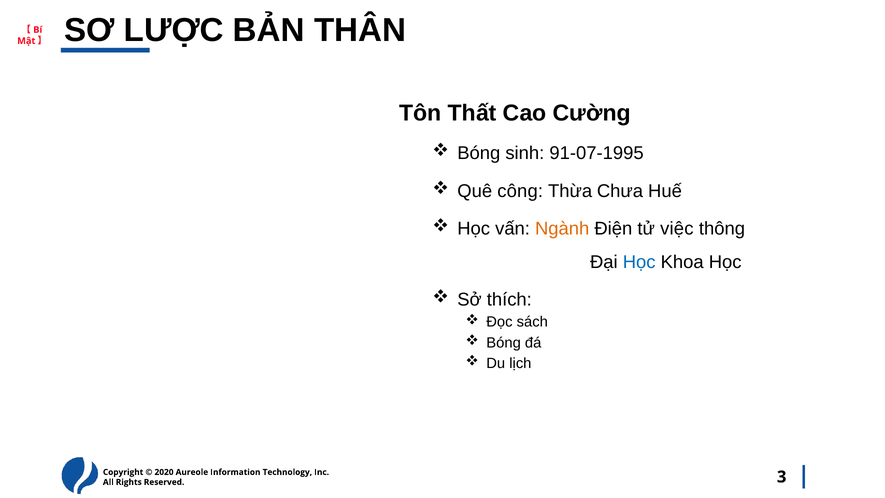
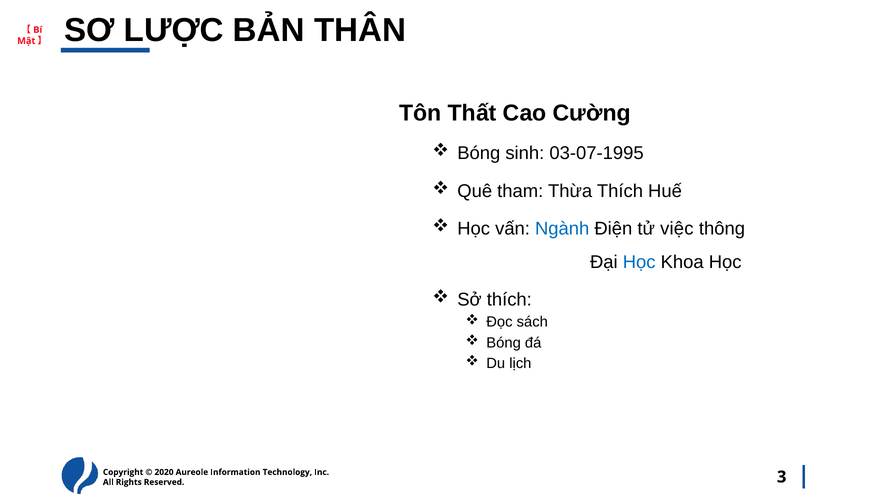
91-07-1995: 91-07-1995 -> 03-07-1995 (597, 153)
công: công -> tham (520, 191)
Thừa Chưa: Chưa -> Thích (620, 191)
Ngành colour: orange -> blue (562, 229)
